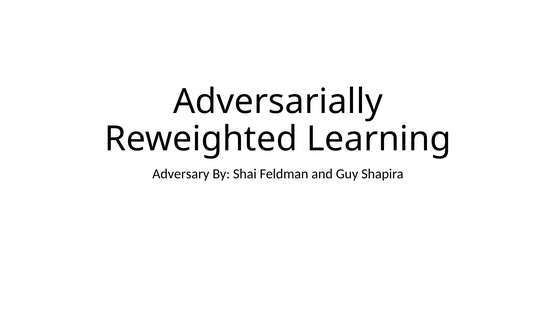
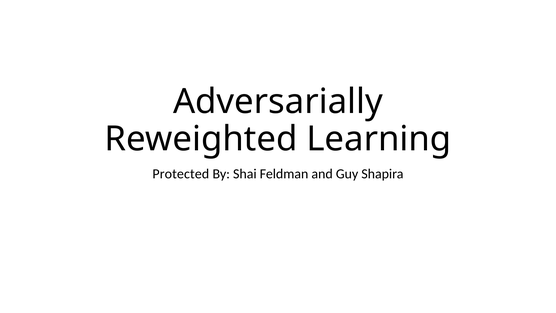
Adversary: Adversary -> Protected (181, 174)
